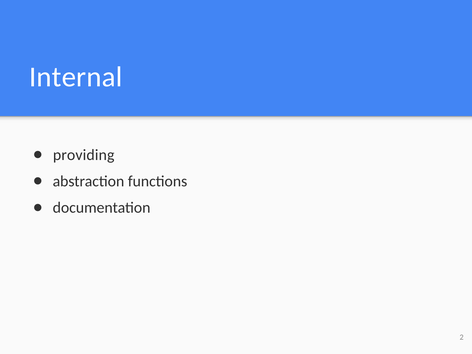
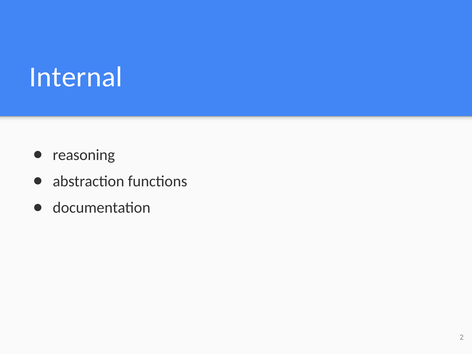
providing: providing -> reasoning (84, 155)
